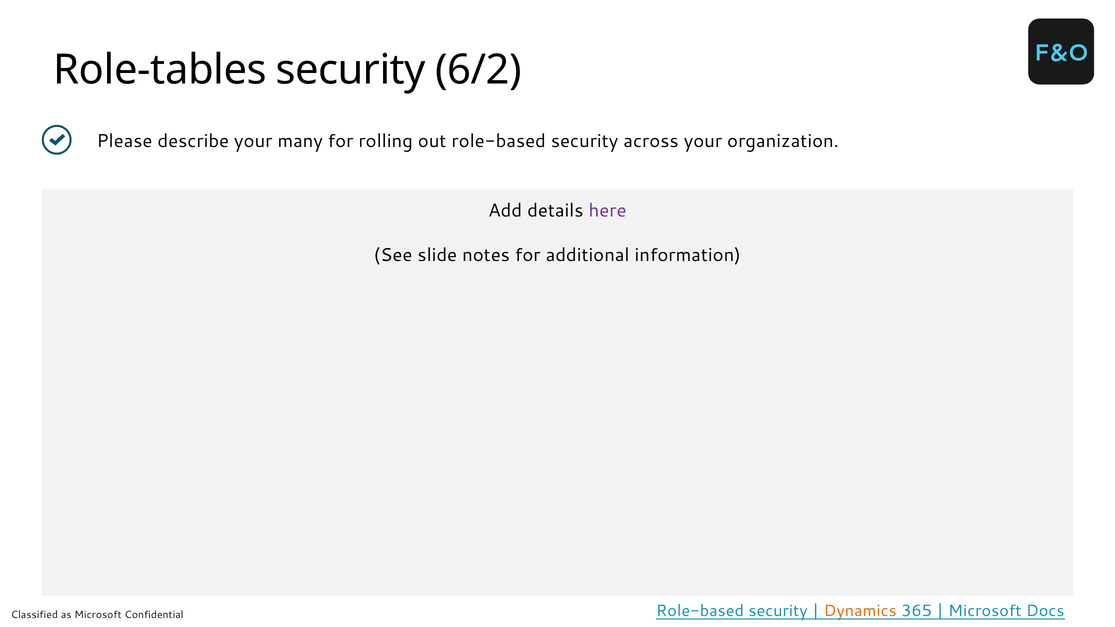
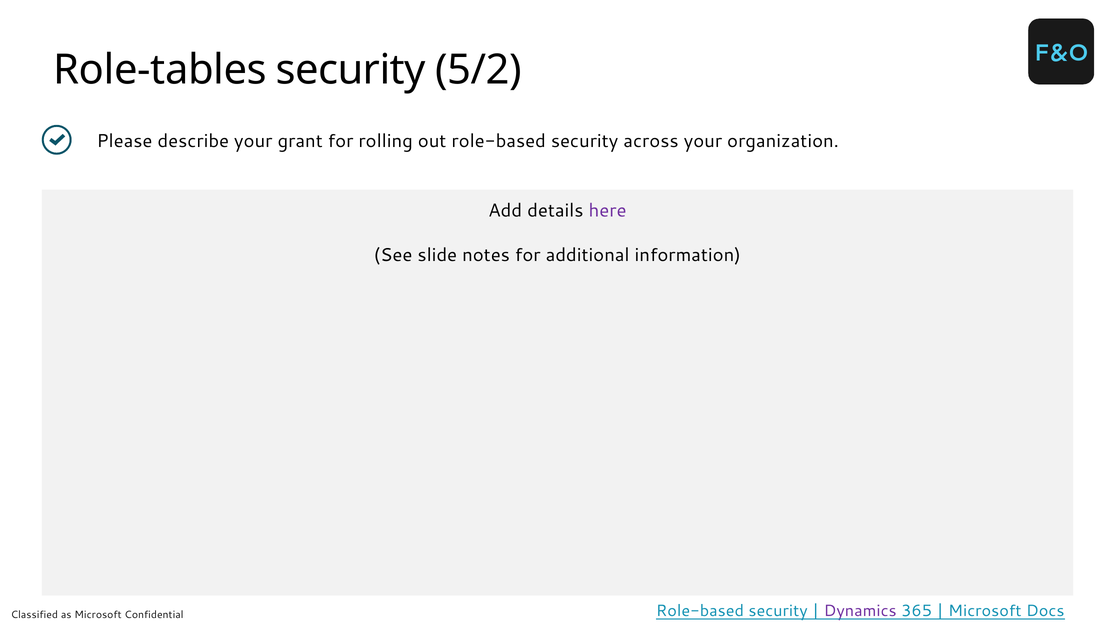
6/2: 6/2 -> 5/2 (479, 70)
many: many -> grant (300, 141)
Dynamics colour: orange -> purple (860, 611)
